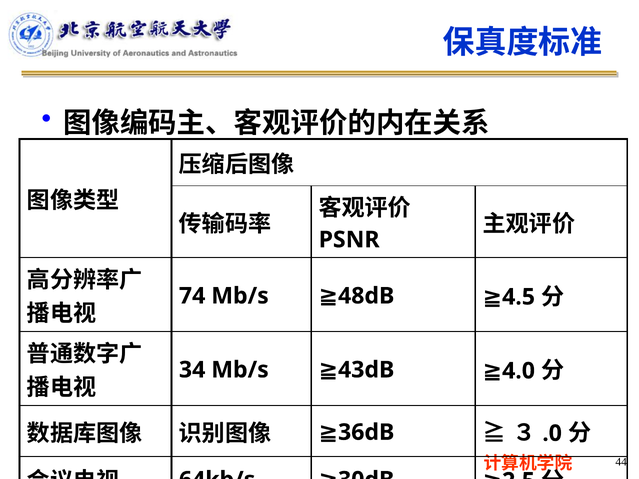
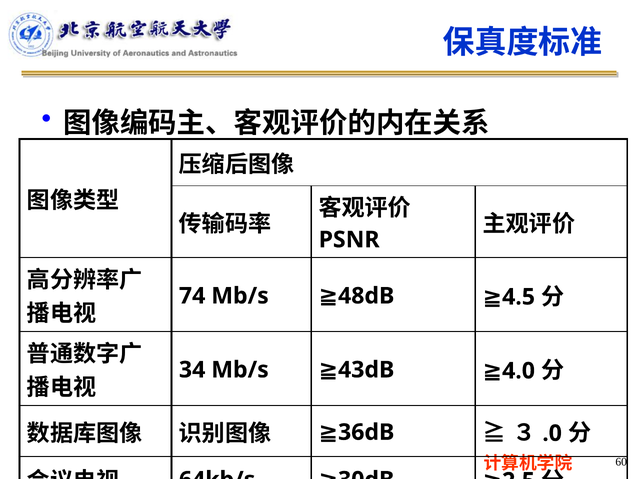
44: 44 -> 60 (621, 462)
